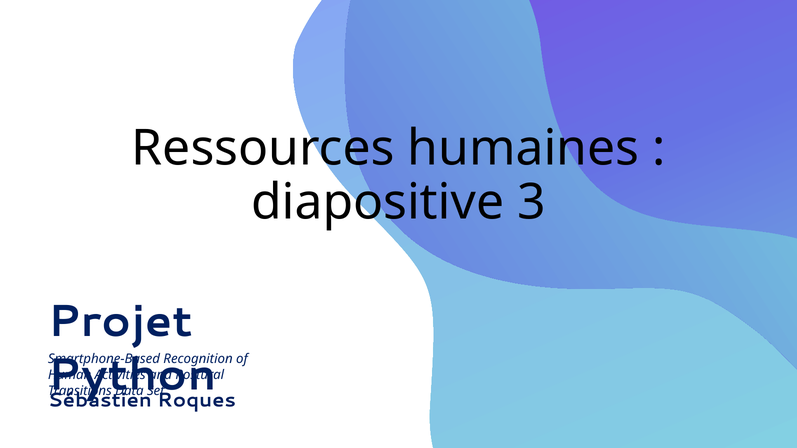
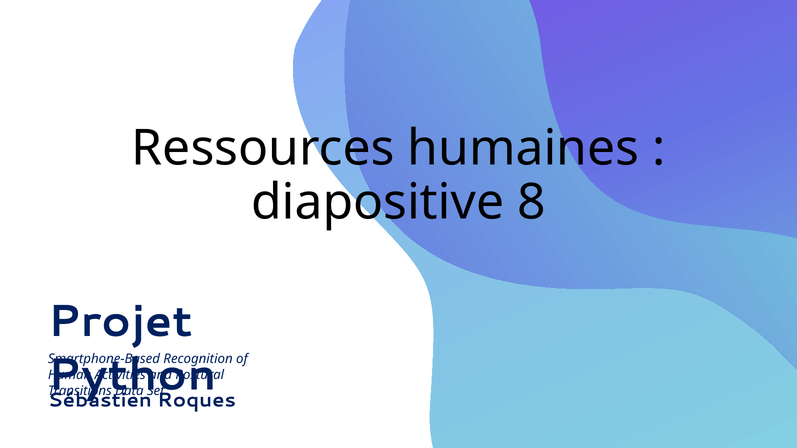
3: 3 -> 8 (531, 202)
